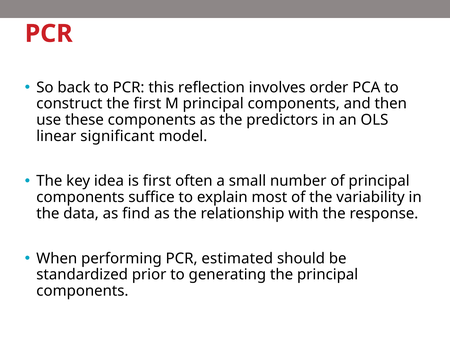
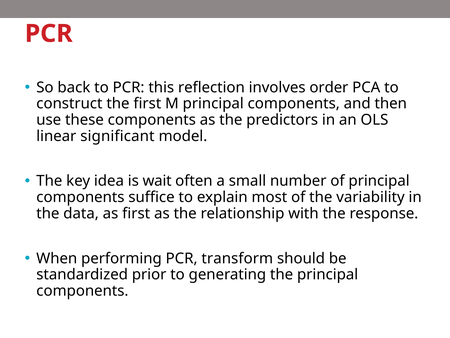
is first: first -> wait (157, 181)
as find: find -> first (136, 213)
estimated: estimated -> transform (237, 258)
